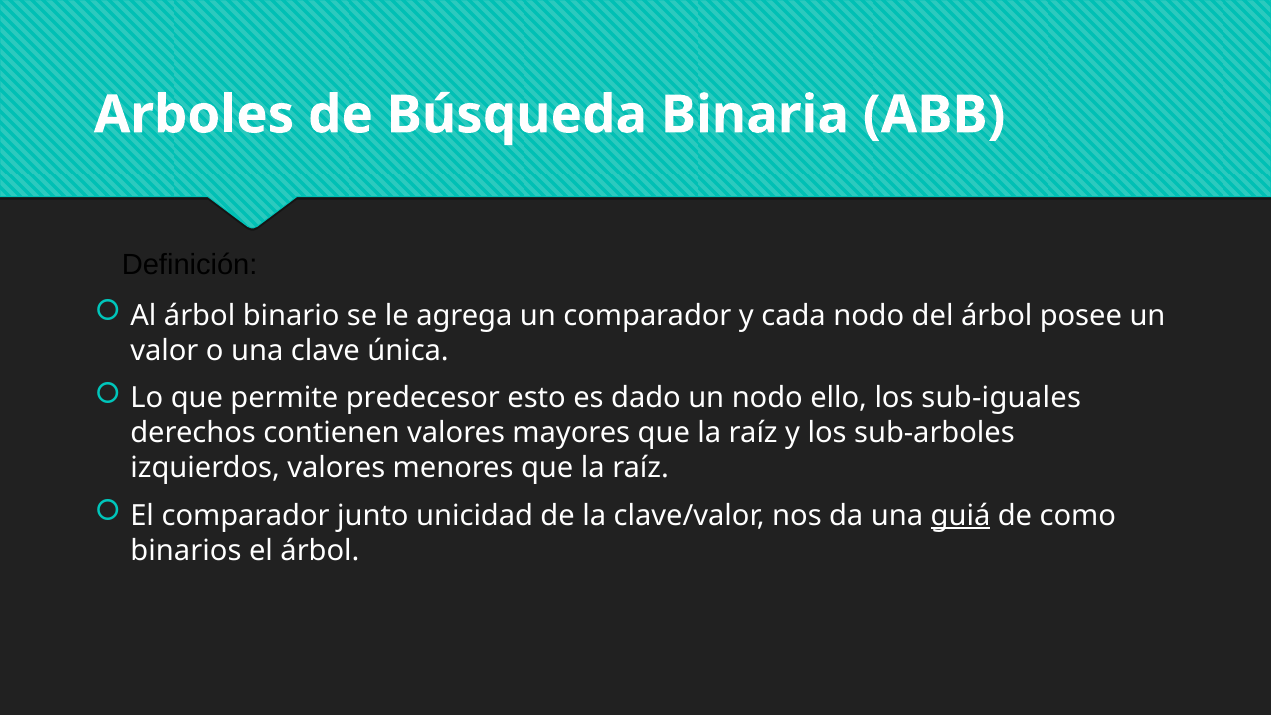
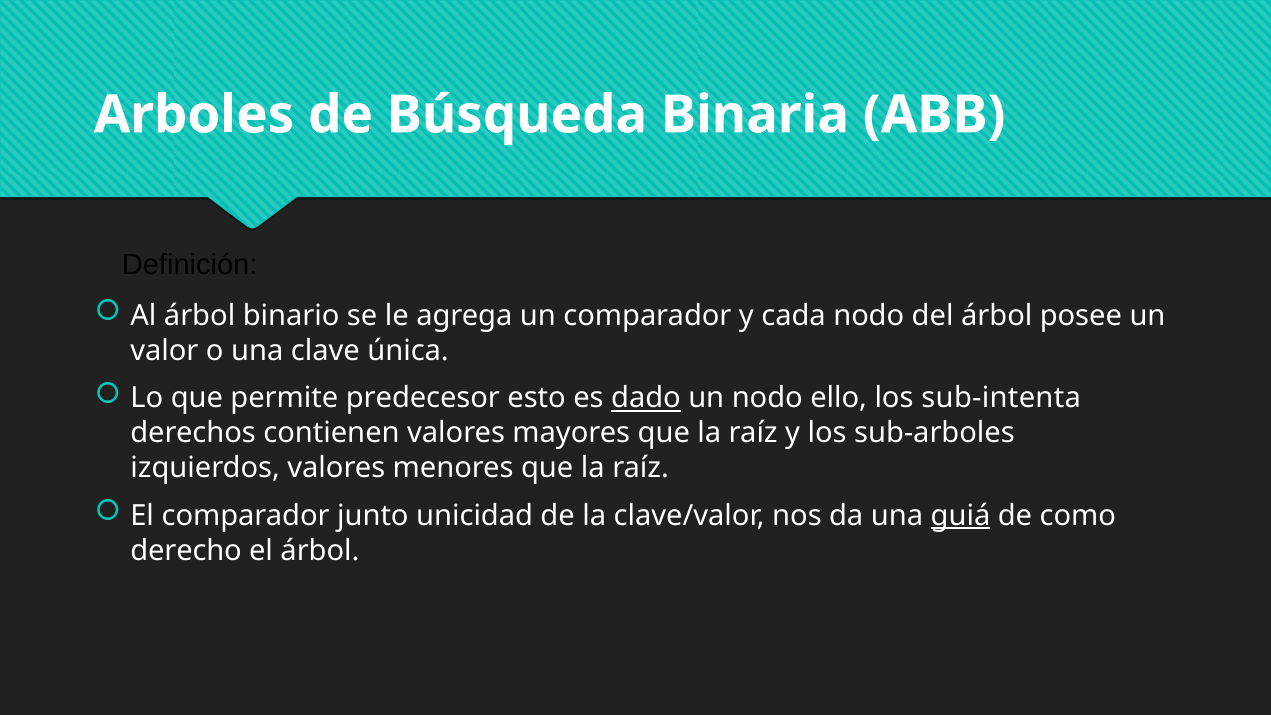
dado underline: none -> present (646, 398)
sub-iguales: sub-iguales -> sub-intenta (1001, 398)
binarios: binarios -> derecho (186, 551)
